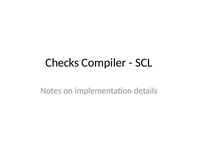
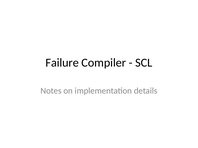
Checks: Checks -> Failure (62, 63)
